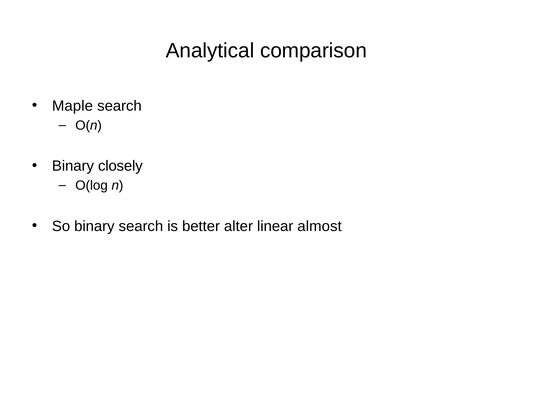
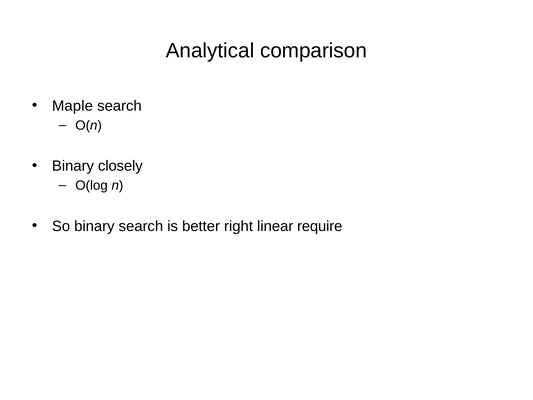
alter: alter -> right (238, 226)
almost: almost -> require (320, 226)
